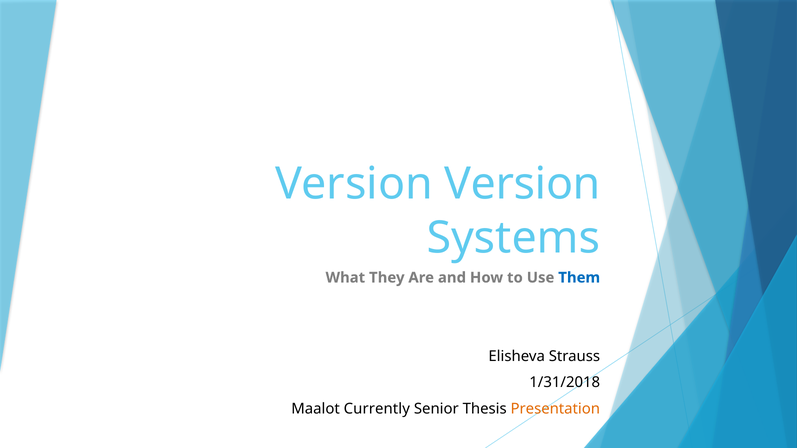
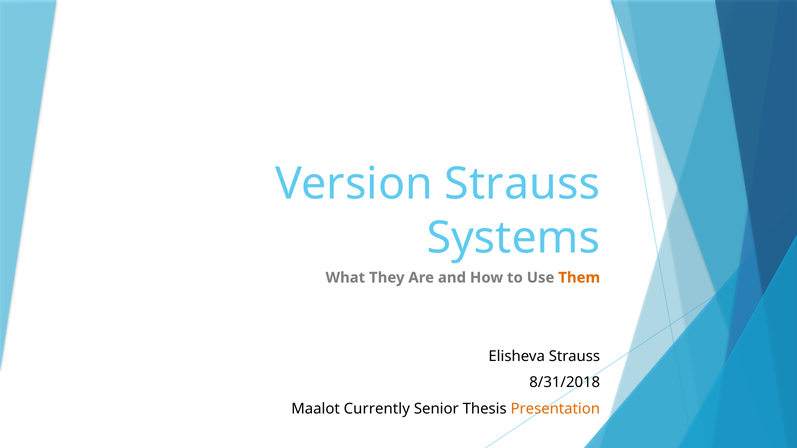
Version Version: Version -> Strauss (522, 184)
Them colour: blue -> orange (579, 278)
1/31/2018: 1/31/2018 -> 8/31/2018 (565, 383)
